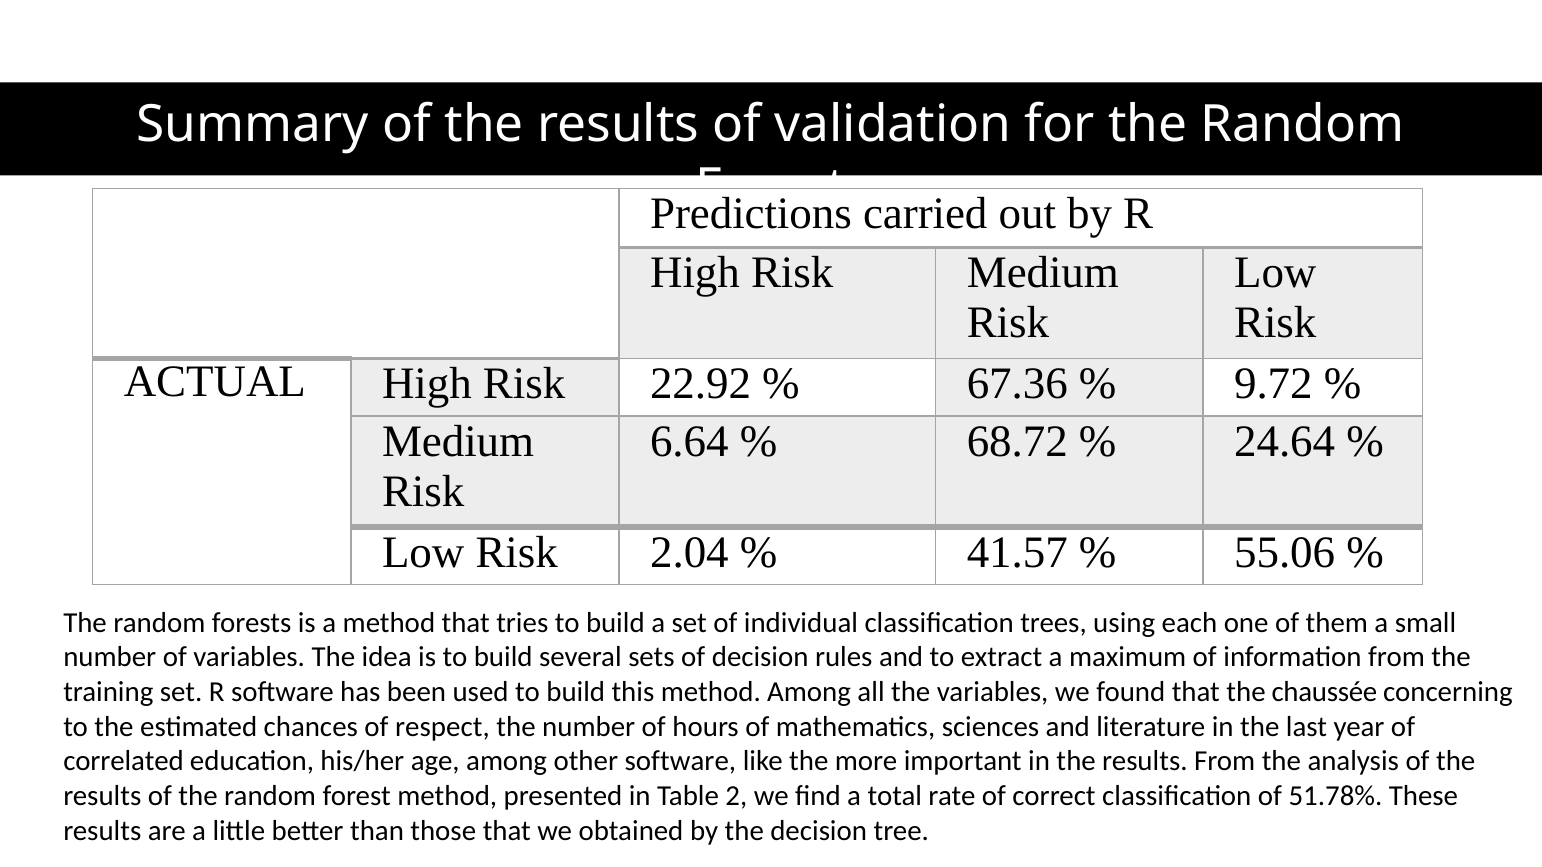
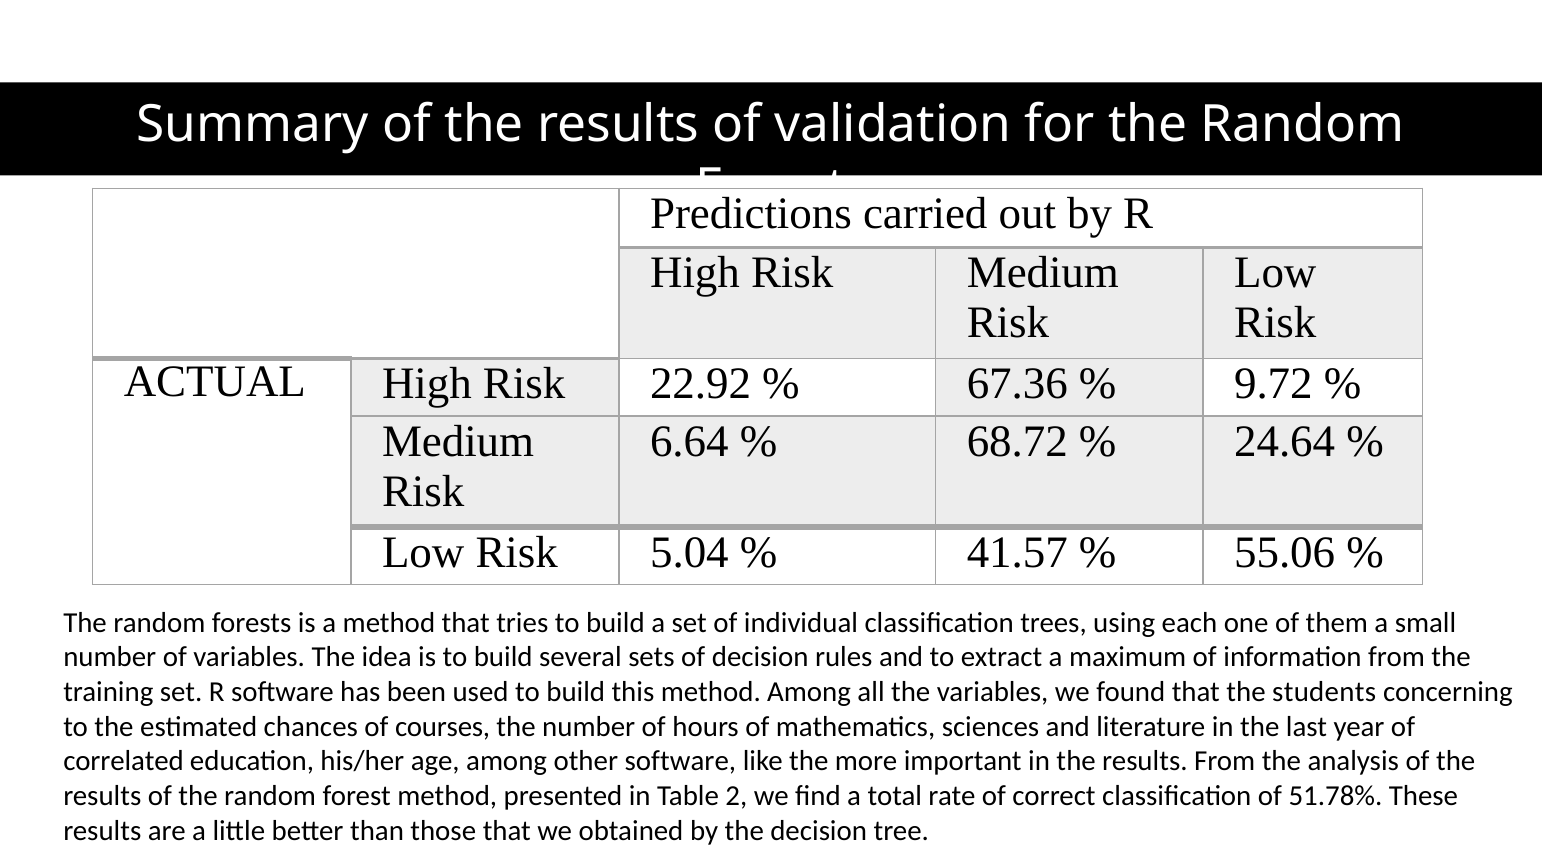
2.04: 2.04 -> 5.04 (689, 553)
chaussée: chaussée -> students (1324, 692)
respect: respect -> courses (443, 727)
